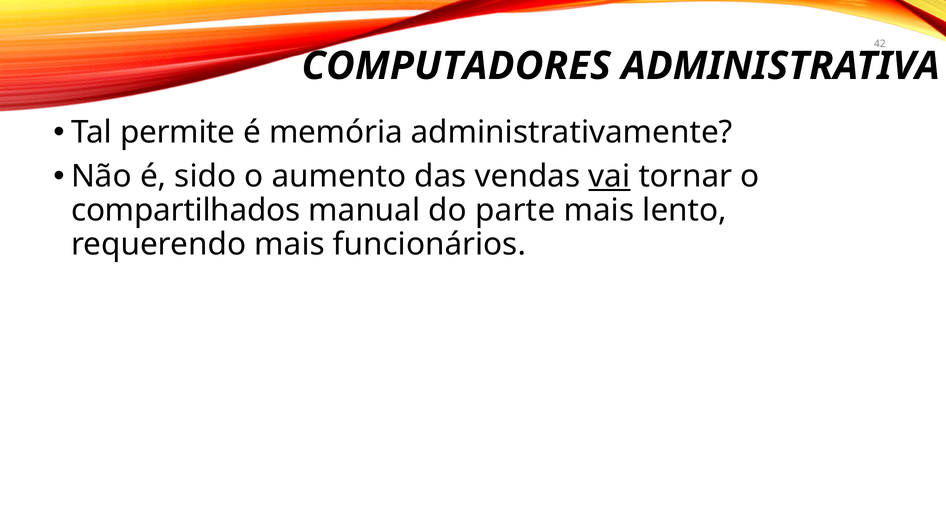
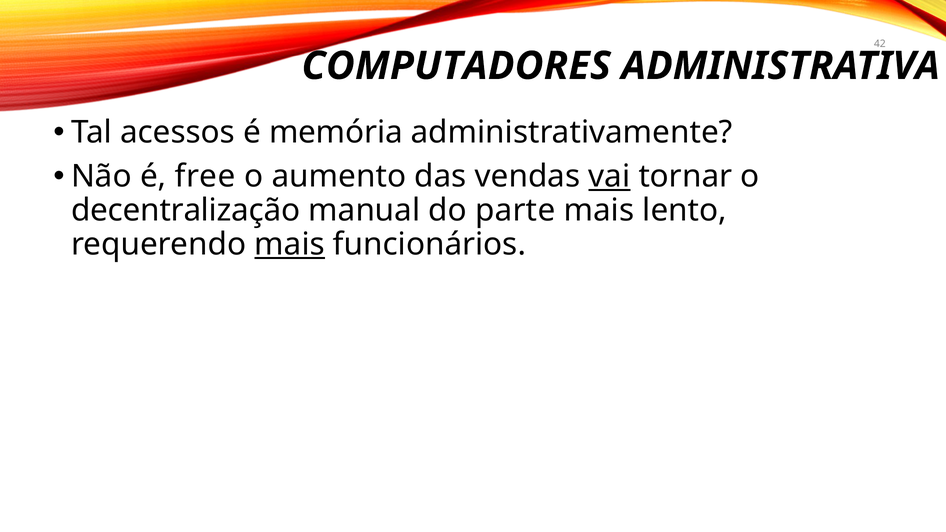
permite: permite -> acessos (177, 132)
sido: sido -> free (205, 176)
compartilhados: compartilhados -> decentralização (186, 210)
mais underline: none -> present (290, 245)
